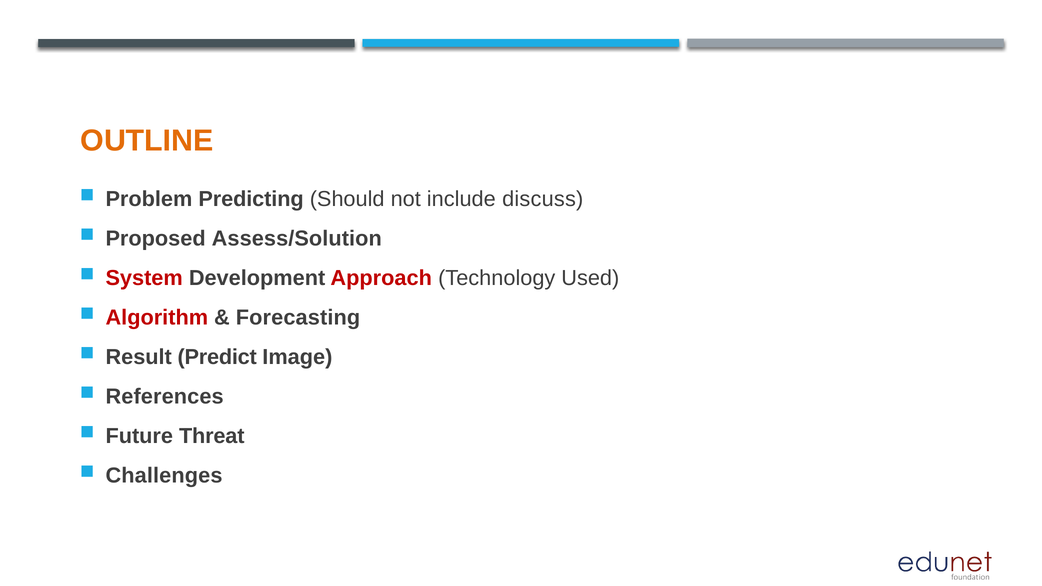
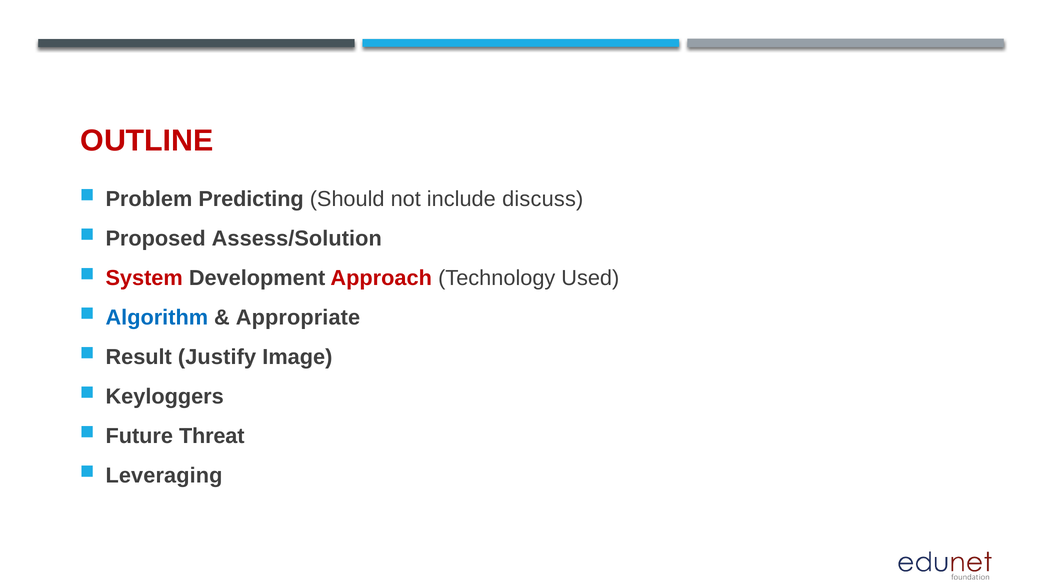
OUTLINE colour: orange -> red (147, 141)
Algorithm colour: red -> blue (157, 317)
Forecasting: Forecasting -> Appropriate (298, 317)
Predict: Predict -> Justify (217, 357)
References: References -> Keyloggers (165, 396)
Challenges: Challenges -> Leveraging (164, 475)
